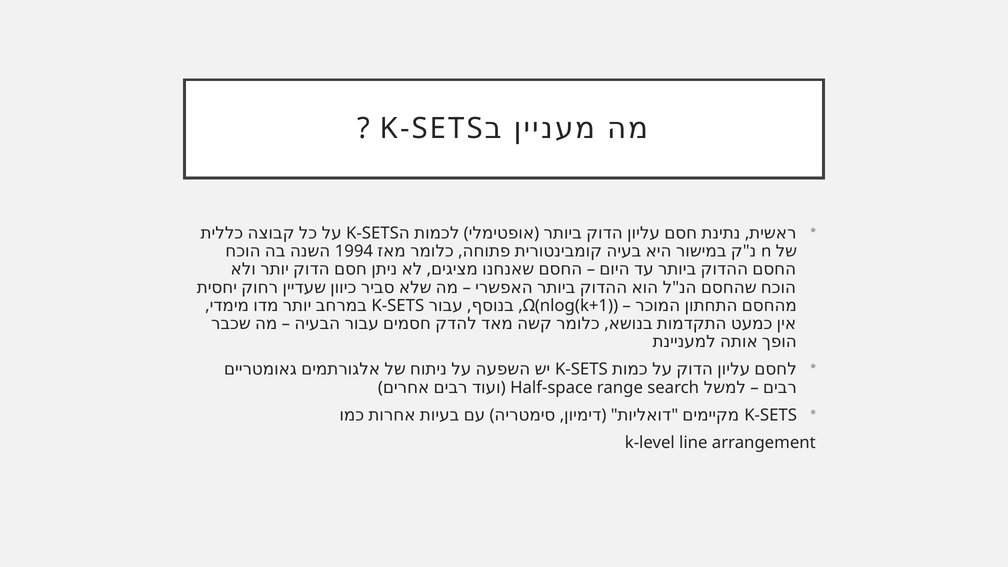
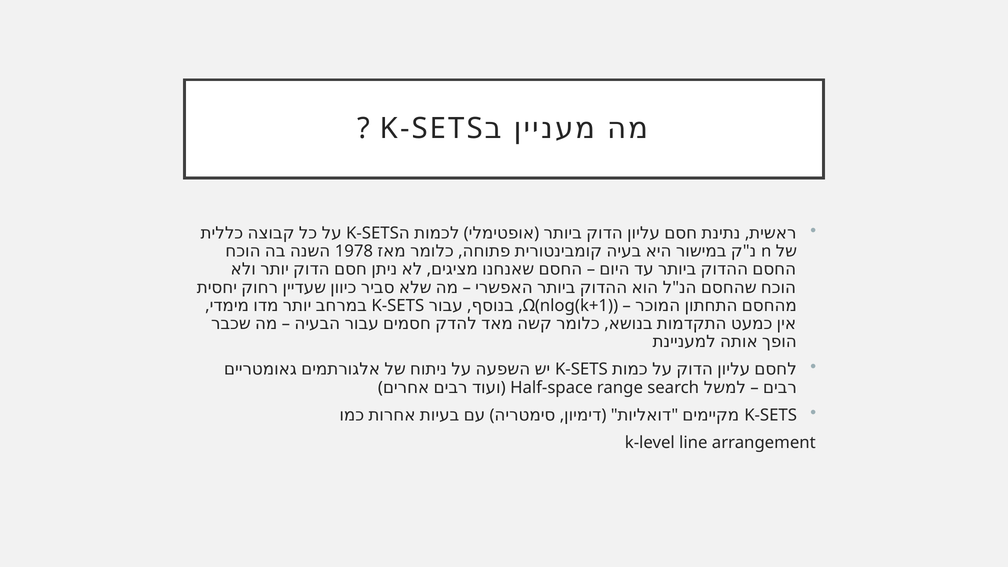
1994: 1994 -> 1978 (354, 251)
